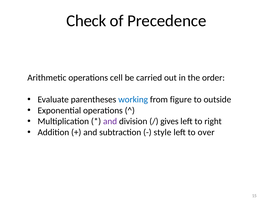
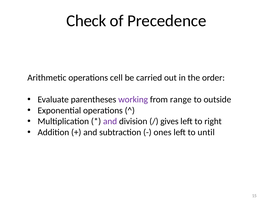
working colour: blue -> purple (133, 99)
figure: figure -> range (181, 99)
style: style -> ones (163, 132)
over: over -> until (206, 132)
